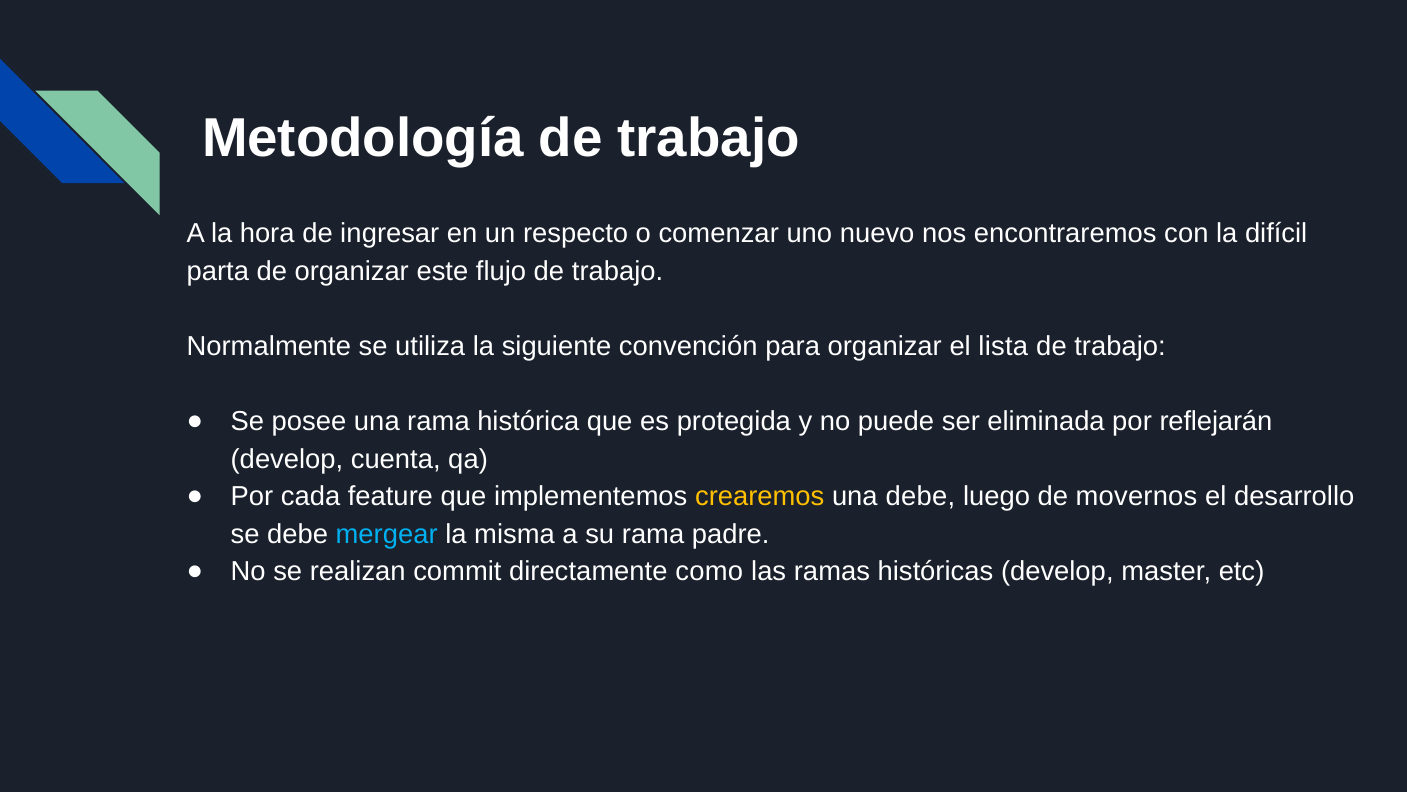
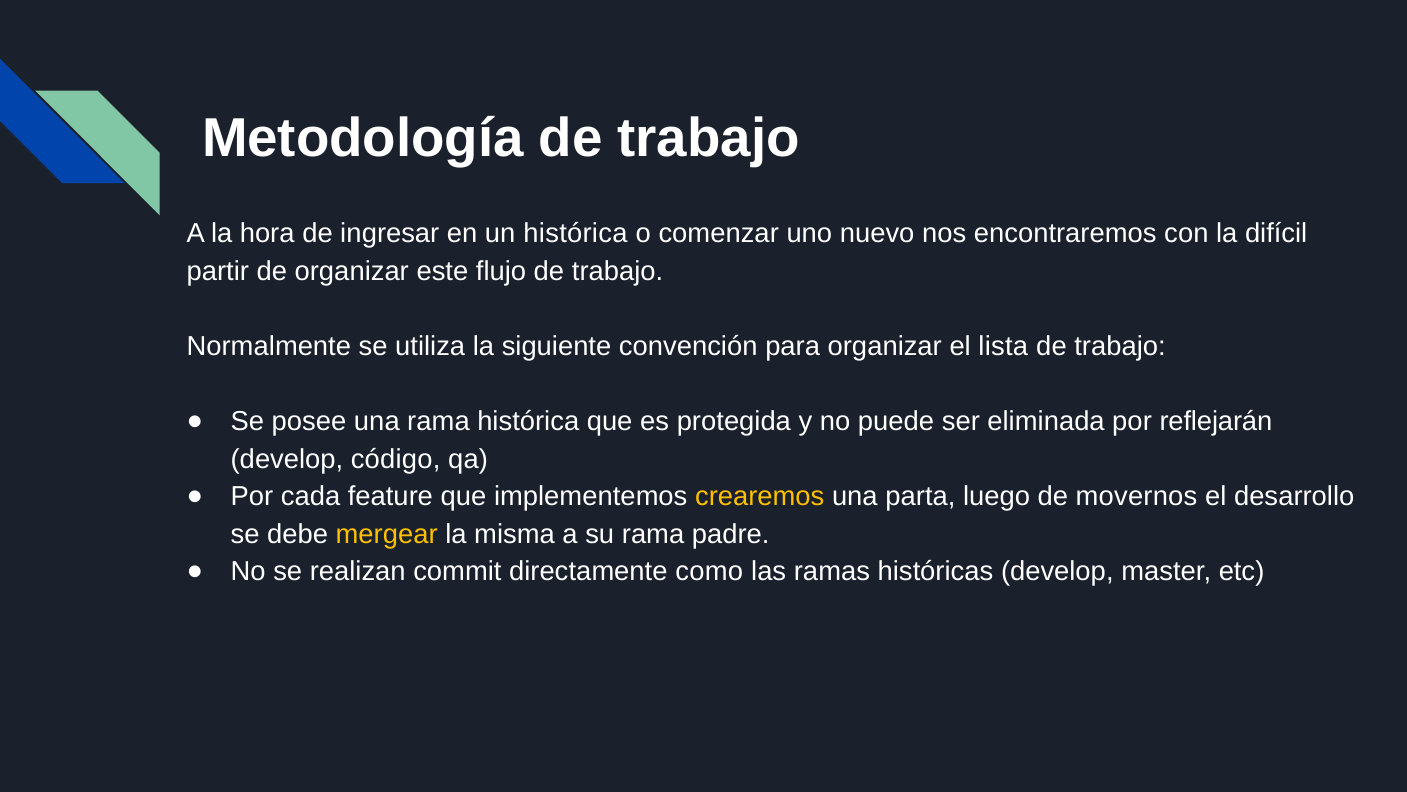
un respecto: respecto -> histórica (575, 233)
parta: parta -> partir (218, 271)
cuenta: cuenta -> código (396, 459)
una debe: debe -> parta (920, 496)
mergear colour: light blue -> yellow (387, 534)
